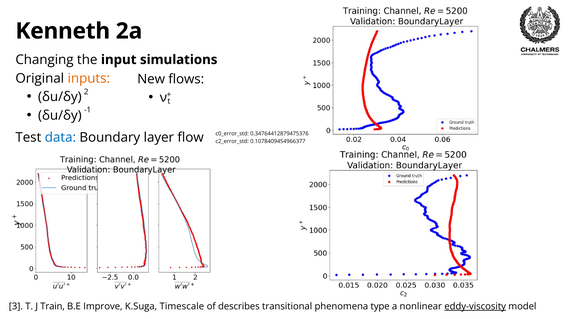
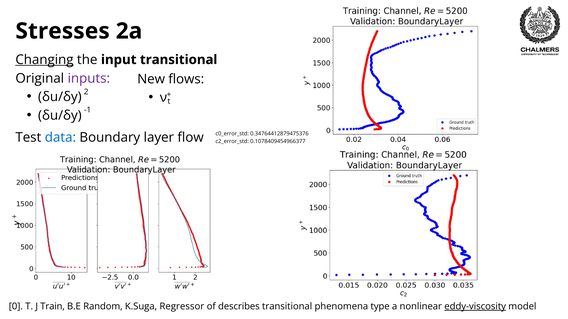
Kenneth: Kenneth -> Stresses (63, 31)
Changing underline: none -> present (44, 60)
input simulations: simulations -> transitional (179, 60)
inputs colour: orange -> purple (89, 78)
3: 3 -> 0 (16, 307)
Improve: Improve -> Random (103, 307)
Timescale: Timescale -> Regressor (182, 307)
